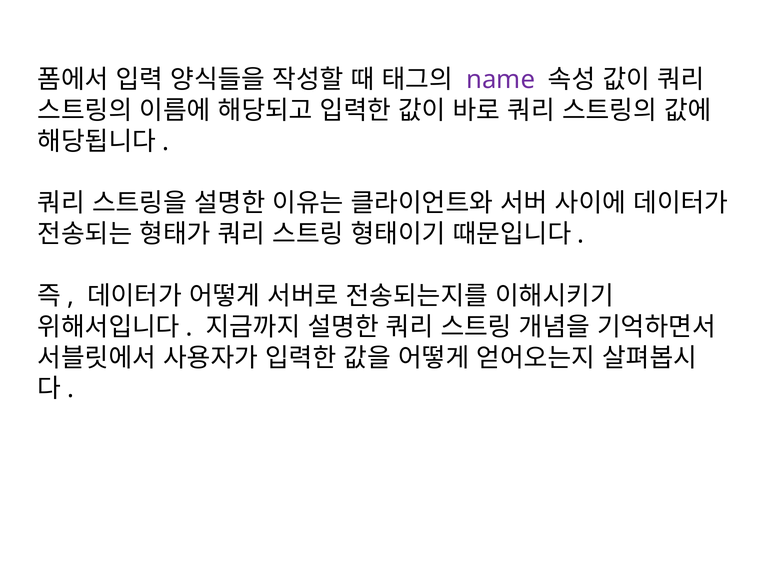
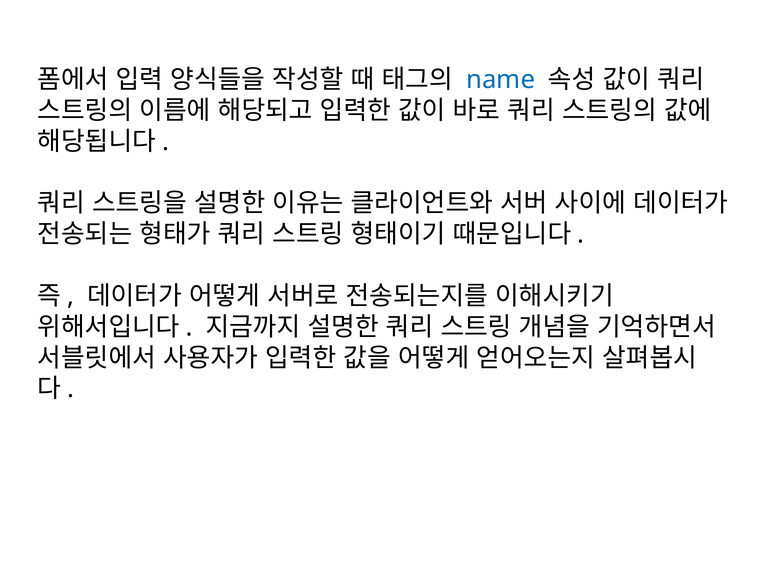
name colour: purple -> blue (501, 80)
